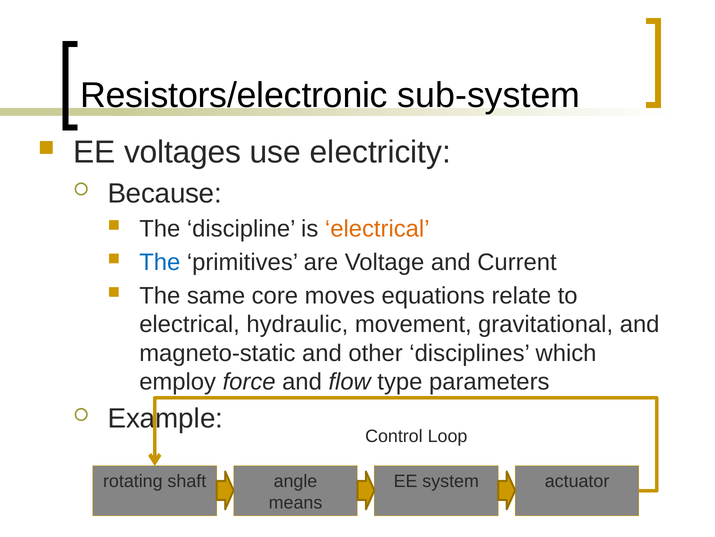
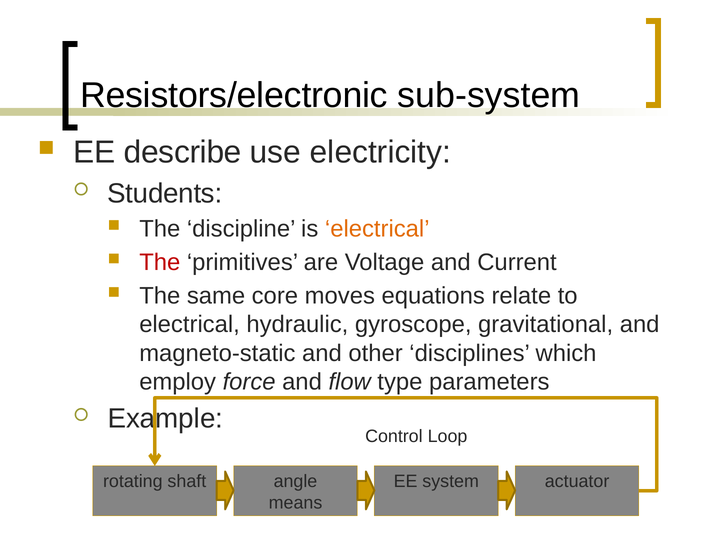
voltages: voltages -> describe (183, 152)
Because: Because -> Students (165, 193)
The colour: blue -> red (160, 262)
movement: movement -> gyroscope (413, 324)
